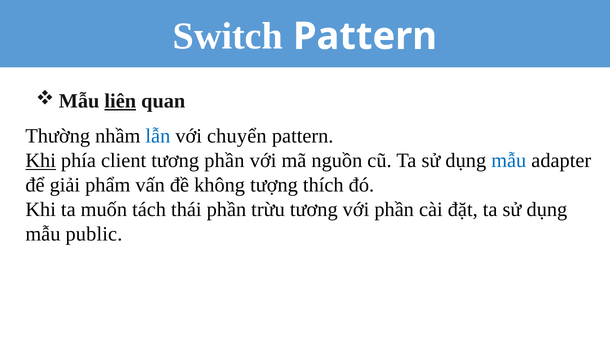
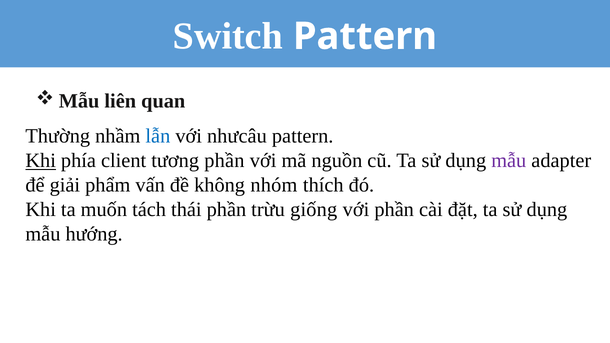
liên underline: present -> none (120, 101)
chuyển: chuyển -> nhưcâu (237, 136)
mẫu colour: blue -> purple (509, 161)
tượng: tượng -> nhóm (274, 185)
trừu tương: tương -> giống (314, 210)
public: public -> hướng (94, 234)
